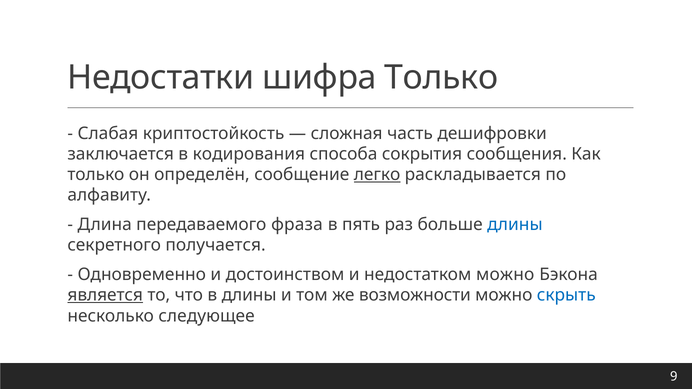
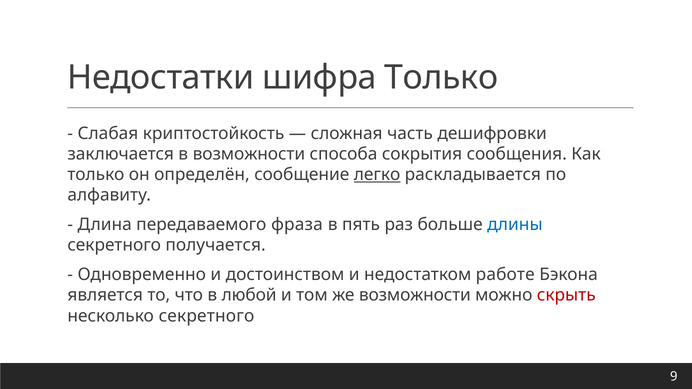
в кодирования: кодирования -> возможности (249, 154)
недостатком можно: можно -> работе (505, 275)
является underline: present -> none (105, 295)
в длины: длины -> любой (249, 295)
скрыть colour: blue -> red (566, 295)
несколько следующее: следующее -> секретного (206, 316)
